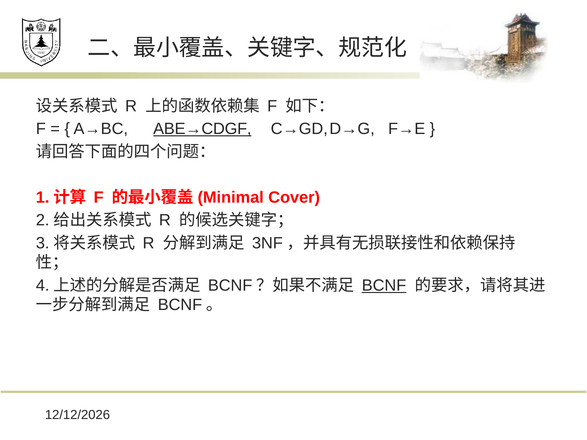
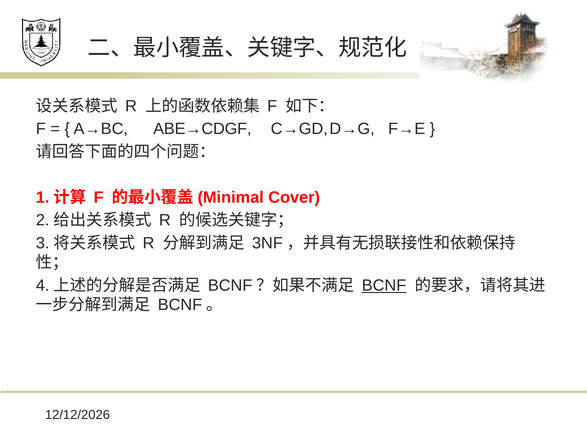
ABE→CDGF underline: present -> none (202, 129)
